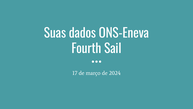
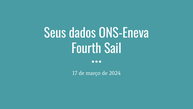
Suas: Suas -> Seus (55, 33)
